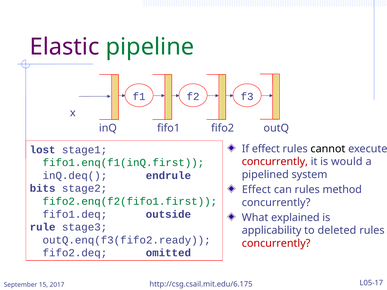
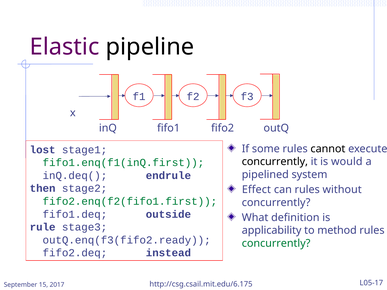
pipeline colour: green -> black (150, 47)
If effect: effect -> some (266, 149)
concurrently colour: red -> black (275, 162)
bits: bits -> then (43, 189)
method: method -> without (342, 190)
explained: explained -> definition (295, 218)
deleted: deleted -> method (337, 231)
concurrently colour: red -> green (276, 244)
omitted: omitted -> instead (168, 253)
